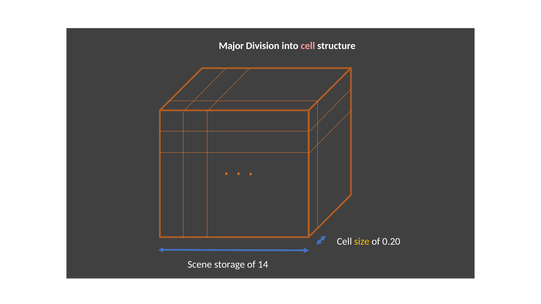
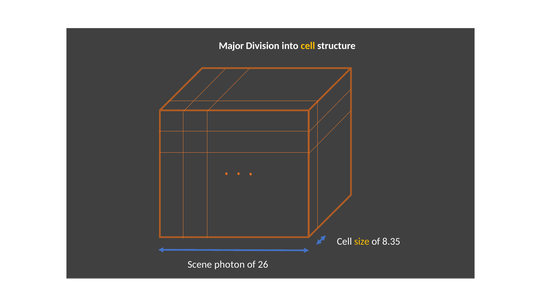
cell colour: pink -> yellow (308, 46)
0.20: 0.20 -> 8.35 (391, 242)
storage: storage -> photon (229, 265)
14: 14 -> 26 (263, 265)
